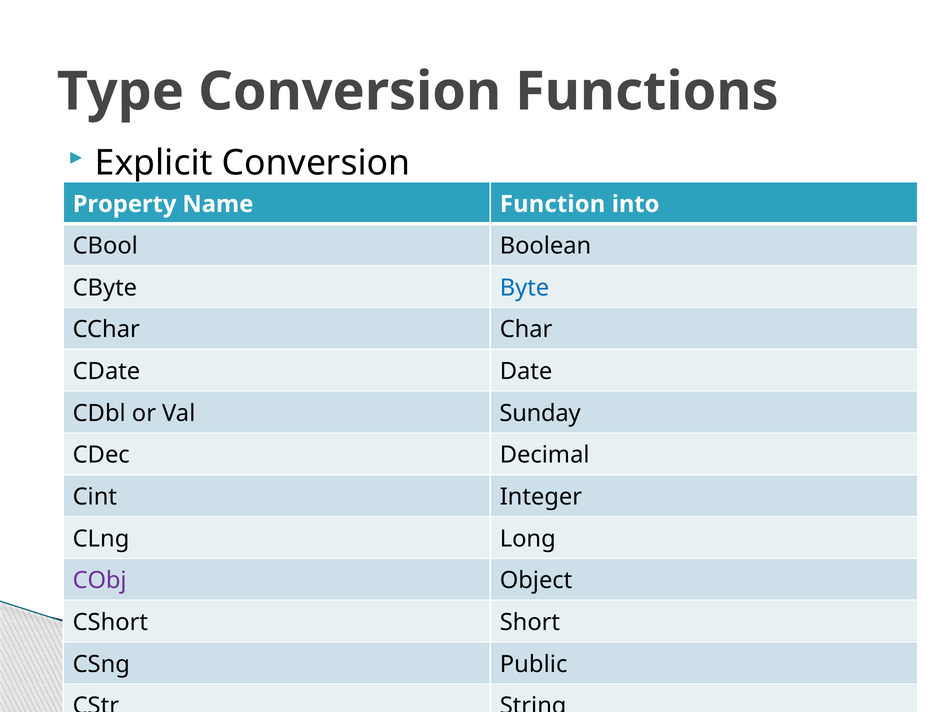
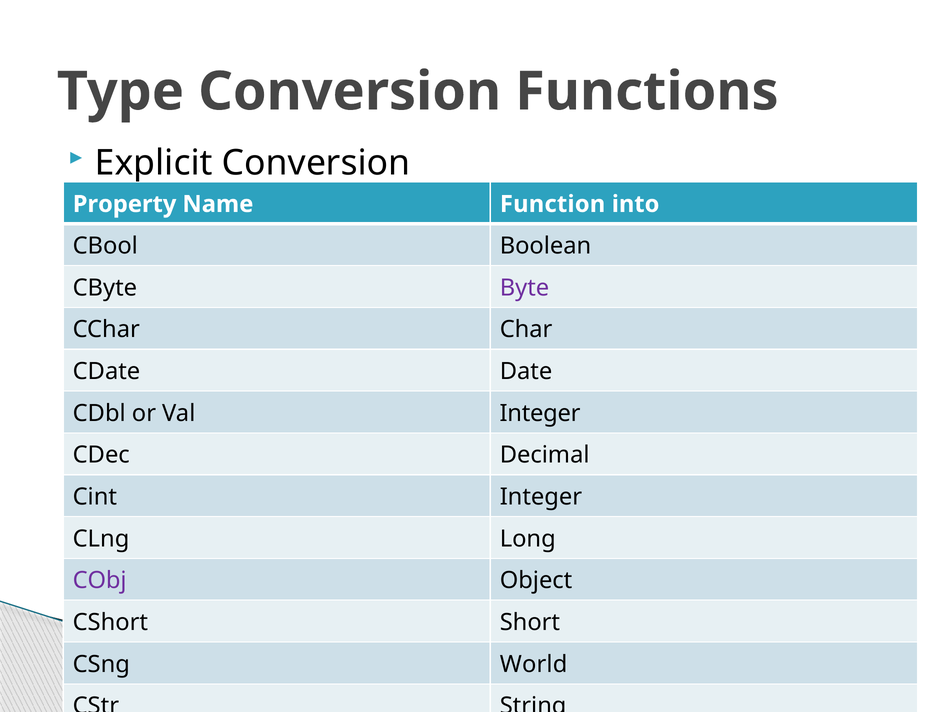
Byte colour: blue -> purple (525, 288)
Val Sunday: Sunday -> Integer (540, 413)
Public: Public -> World (534, 664)
